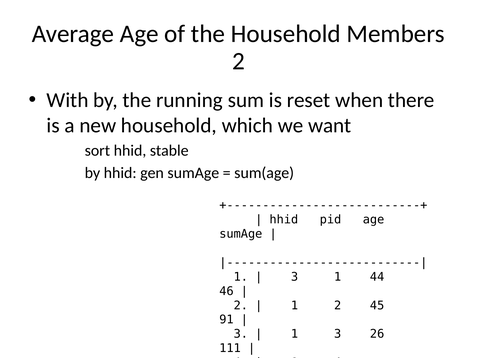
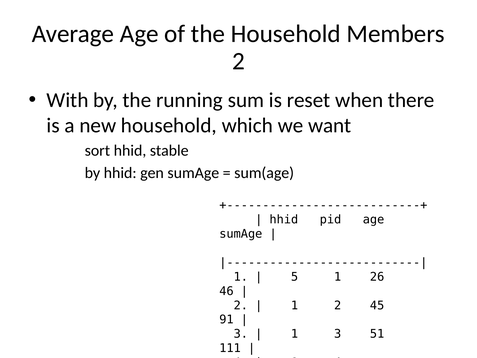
3: 3 -> 5 (295, 277)
44: 44 -> 26 (377, 277)
26: 26 -> 51 (377, 334)
